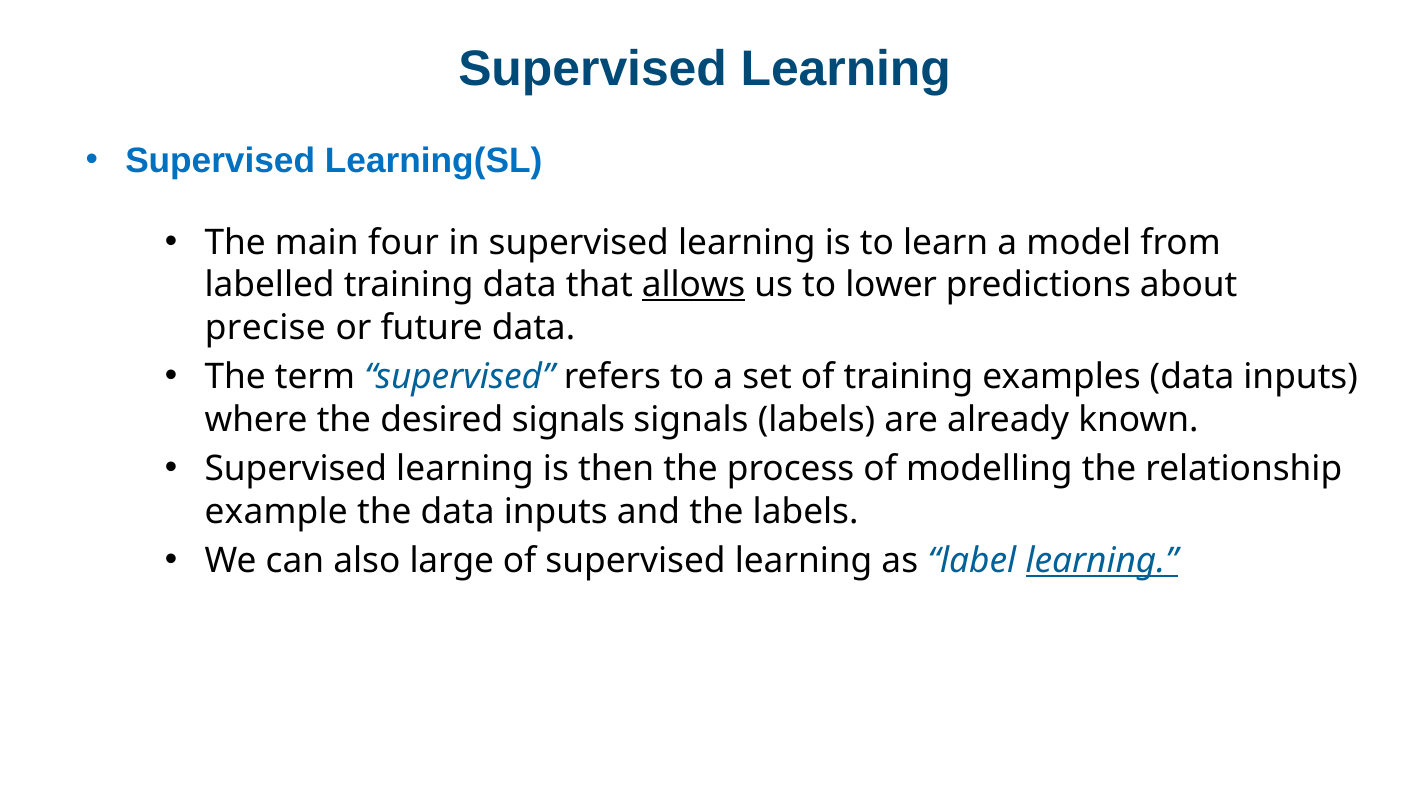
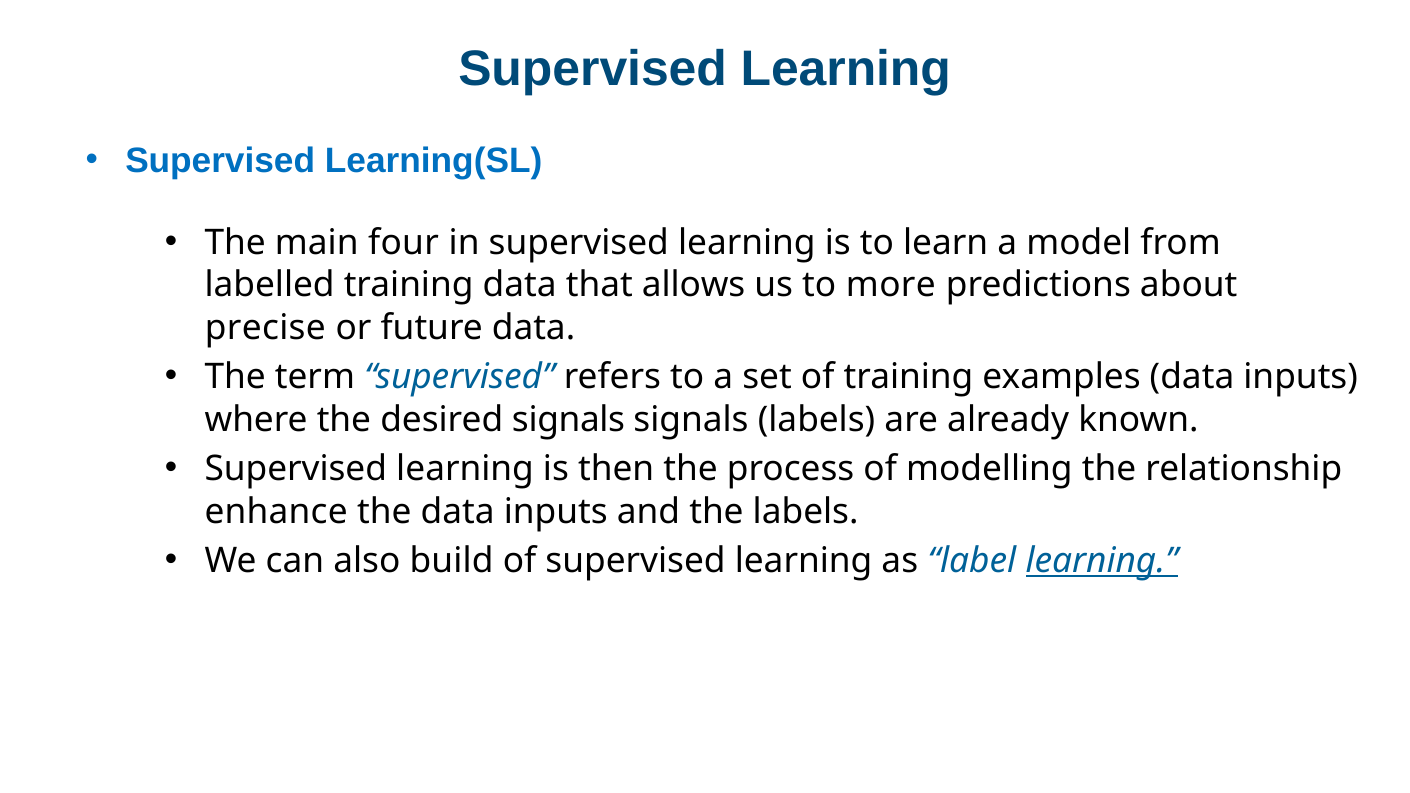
allows underline: present -> none (694, 285)
lower: lower -> more (891, 285)
example: example -> enhance (276, 511)
large: large -> build (452, 561)
